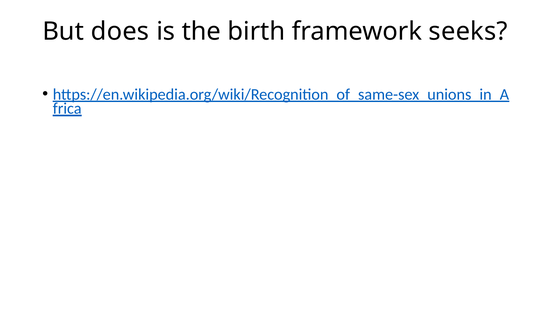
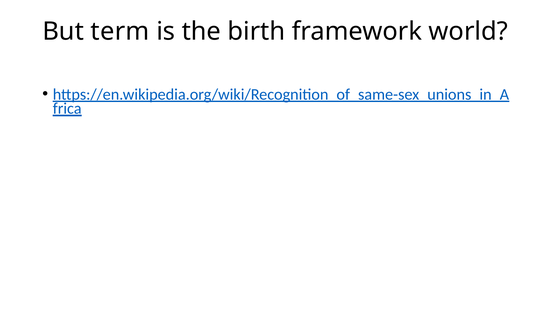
does: does -> term (120, 31)
seeks: seeks -> world (468, 31)
